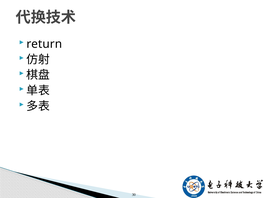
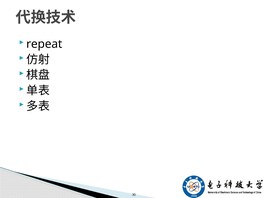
return: return -> repeat (44, 44)
